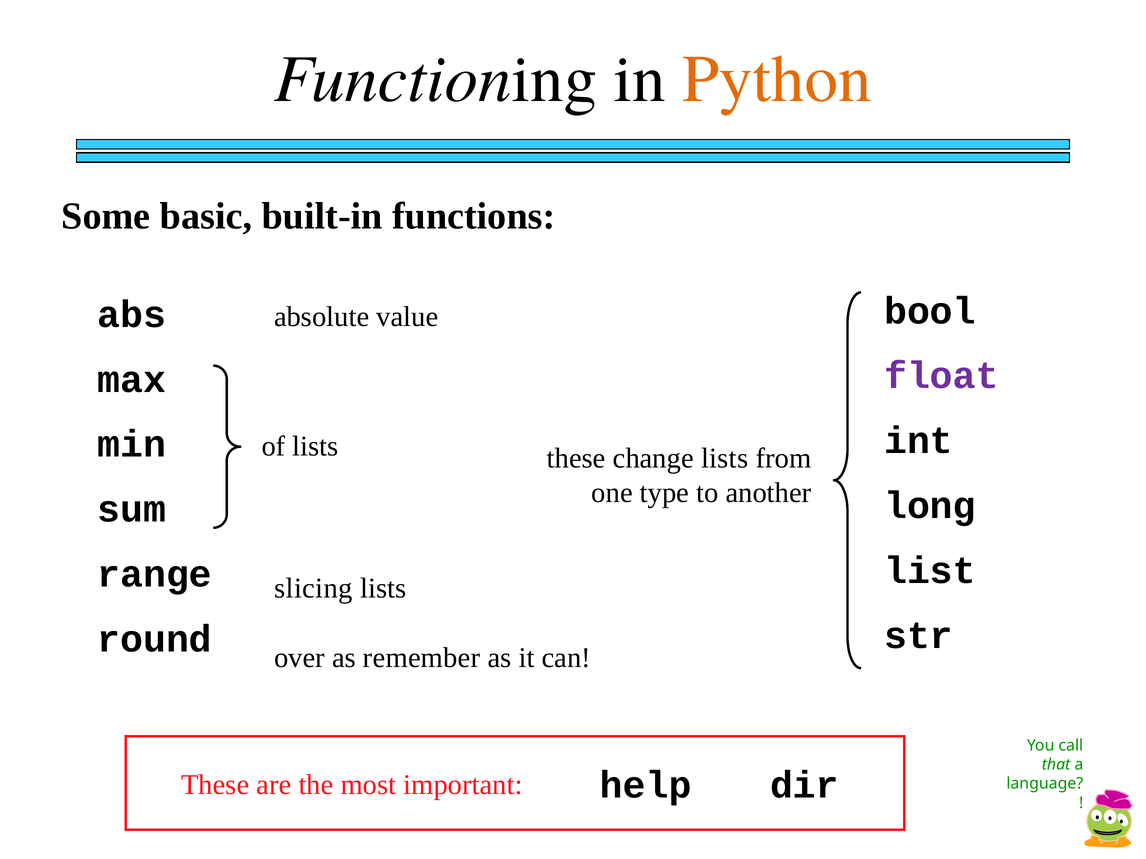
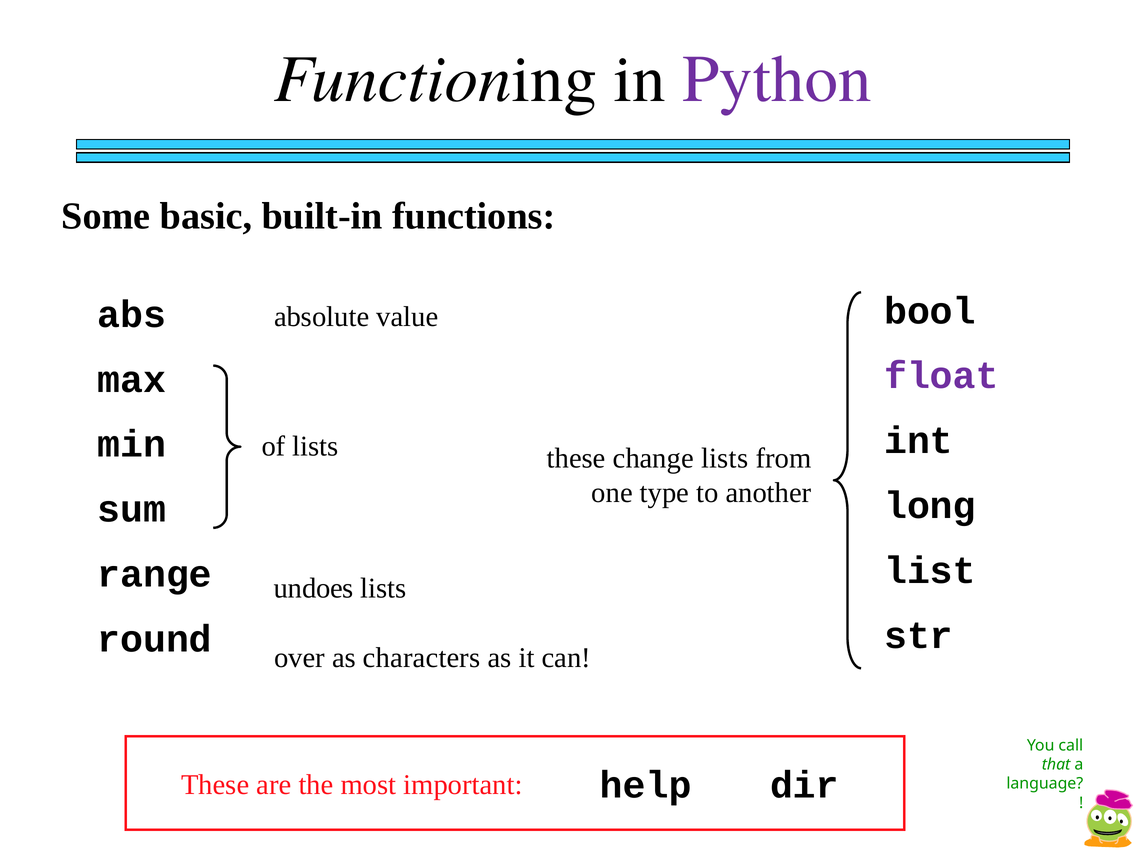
Python colour: orange -> purple (777, 79)
slicing: slicing -> undoes (314, 589)
remember: remember -> characters (422, 658)
